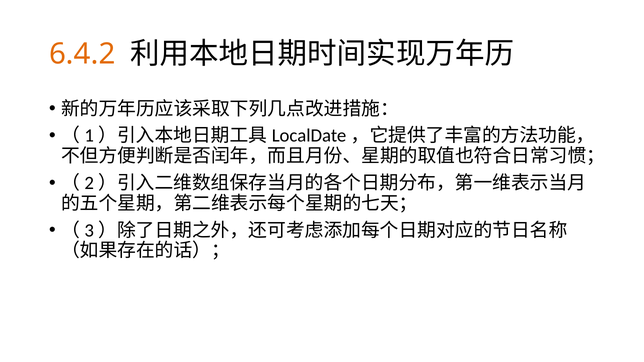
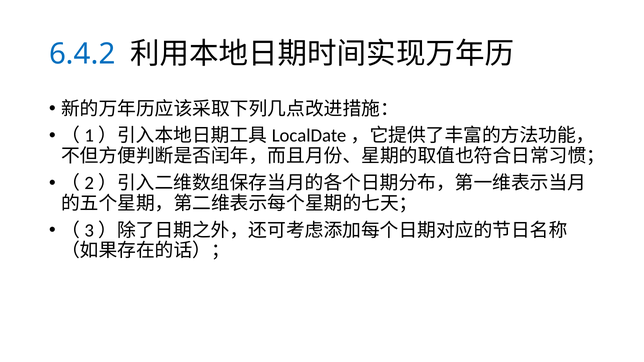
6.4.2 colour: orange -> blue (82, 54)
